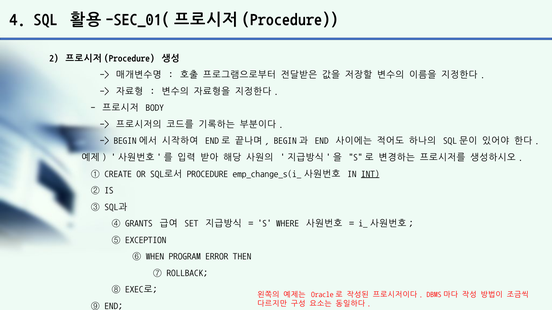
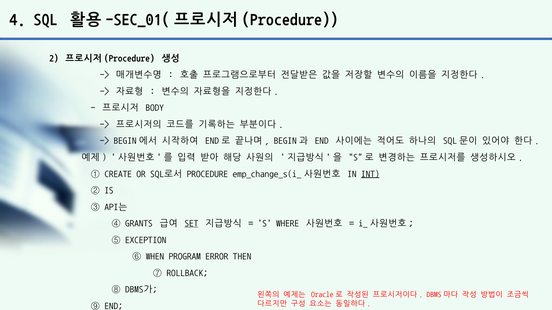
SQL과: SQL과 -> API는 (116, 207)
SET underline: none -> present (191, 224)
EXEC로: EXEC로 -> DBMS가 (141, 290)
